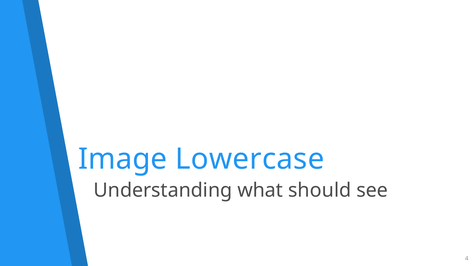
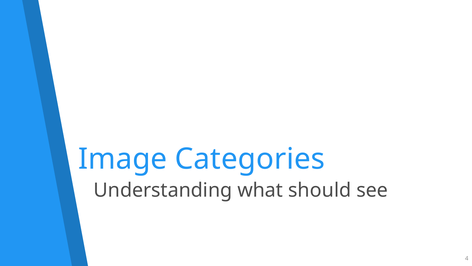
Lowercase: Lowercase -> Categories (250, 159)
